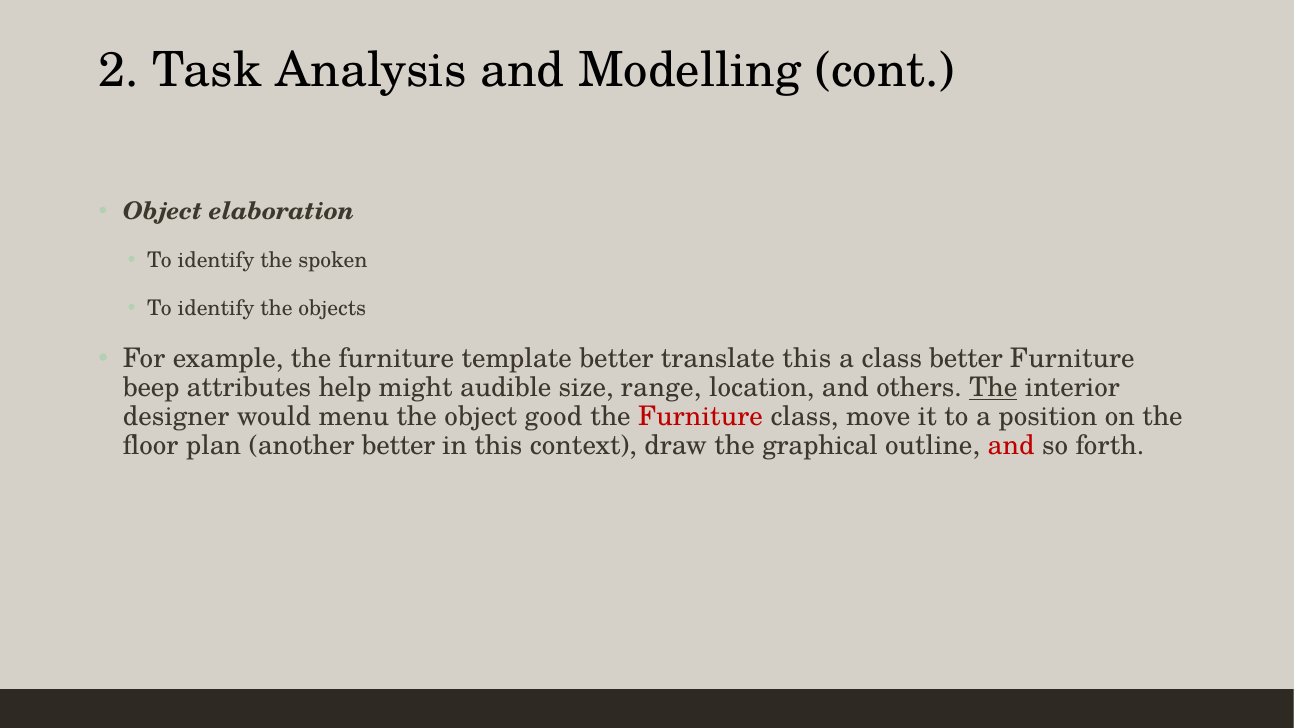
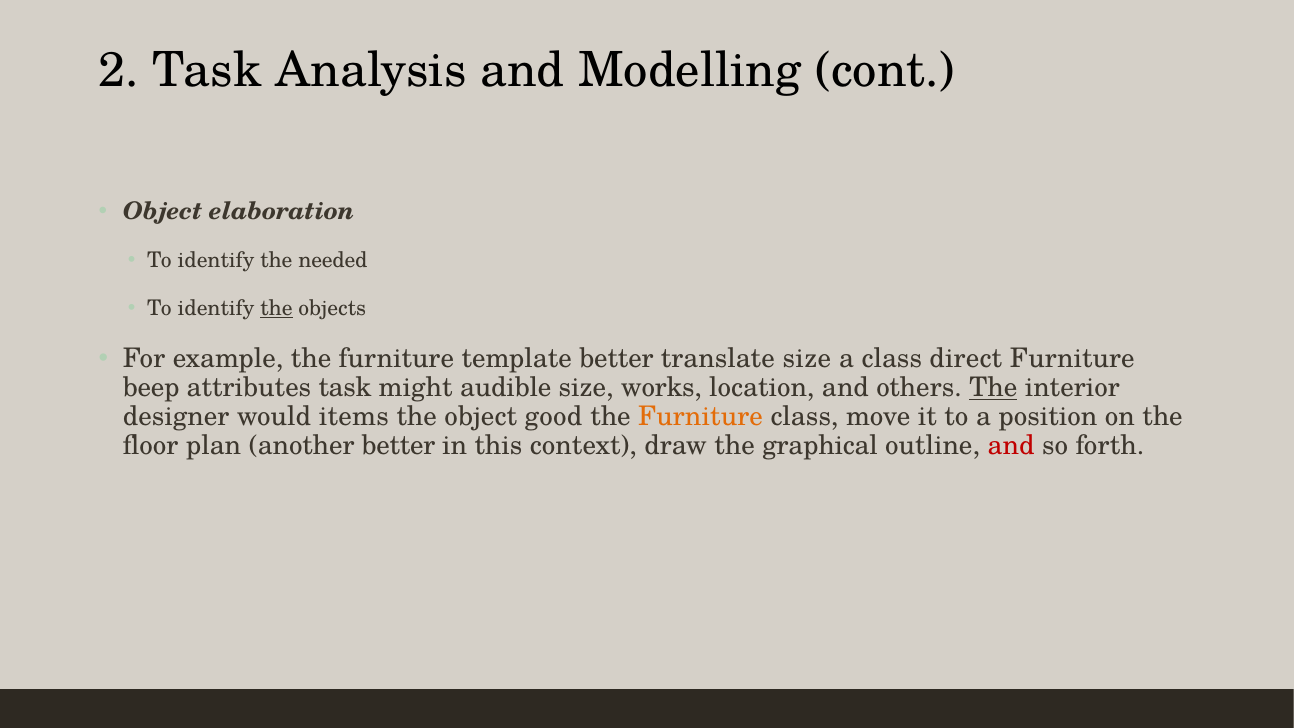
spoken: spoken -> needed (333, 261)
the underline: none -> present (277, 308)
translate this: this -> size (807, 359)
class better: better -> direct (966, 359)
attributes help: help -> task (345, 388)
range: range -> works (661, 388)
menu: menu -> items (354, 417)
Furniture colour: red -> orange (701, 417)
